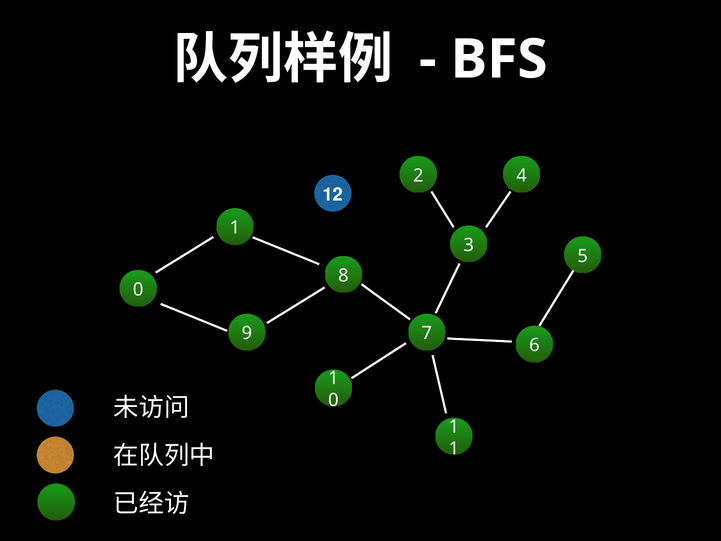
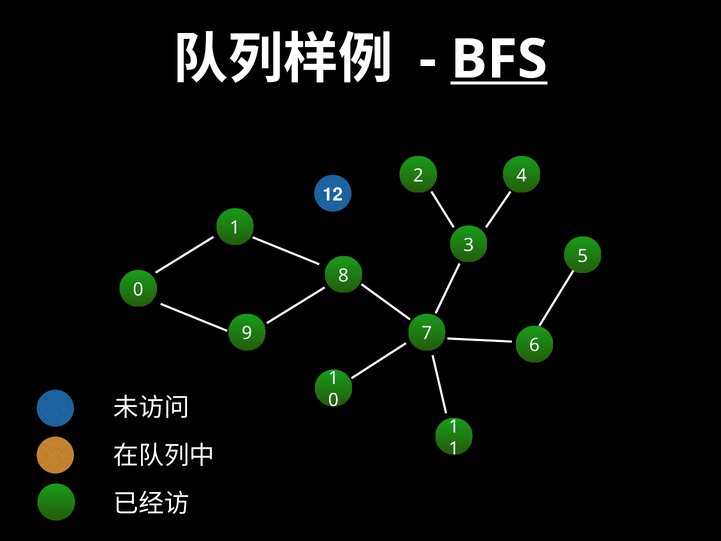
BFS underline: none -> present (499, 59)
